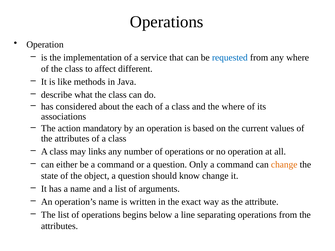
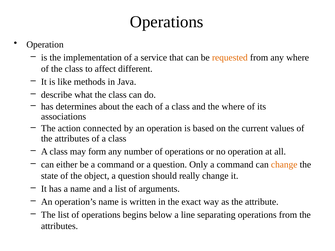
requested colour: blue -> orange (230, 58)
considered: considered -> determines (76, 107)
mandatory: mandatory -> connected (102, 129)
links: links -> form (97, 152)
know: know -> really (190, 176)
